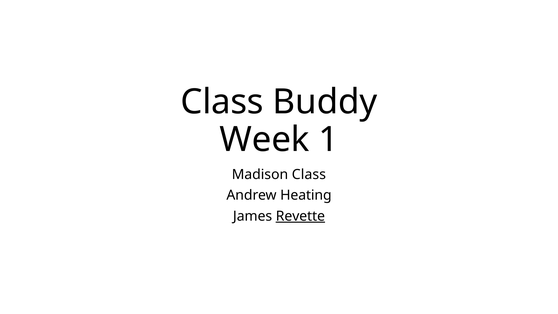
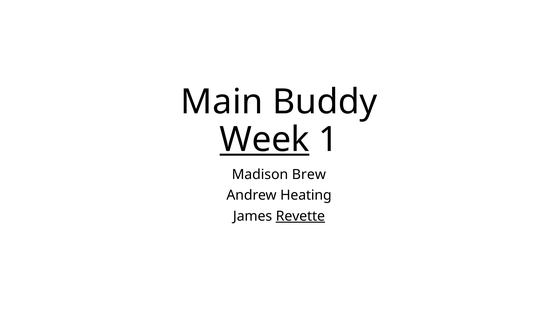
Class: Class -> Main (222, 102)
Week underline: none -> present (265, 139)
Madison Class: Class -> Brew (309, 174)
